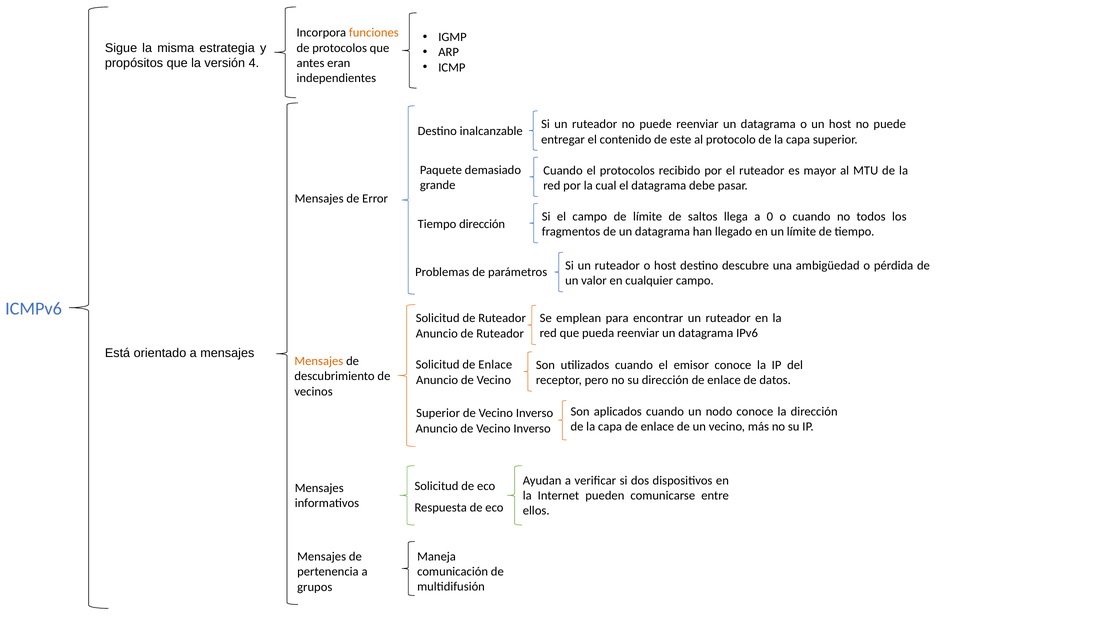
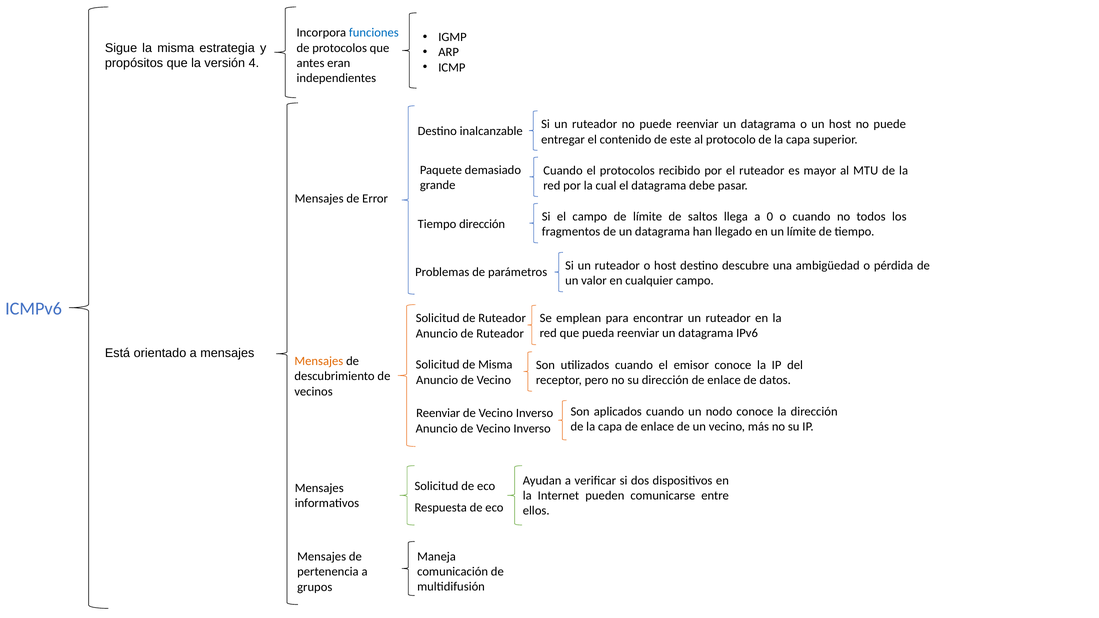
funciones colour: orange -> blue (374, 33)
Solicitud de Enlace: Enlace -> Misma (495, 365)
Superior: Superior -> Reenviar (438, 413)
